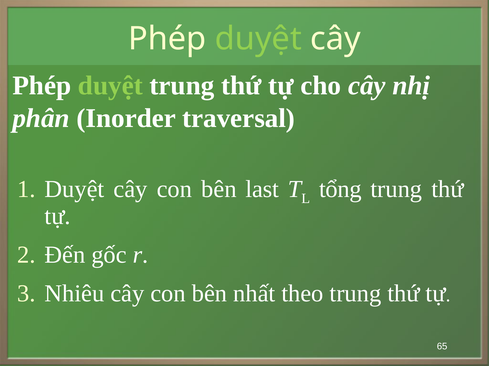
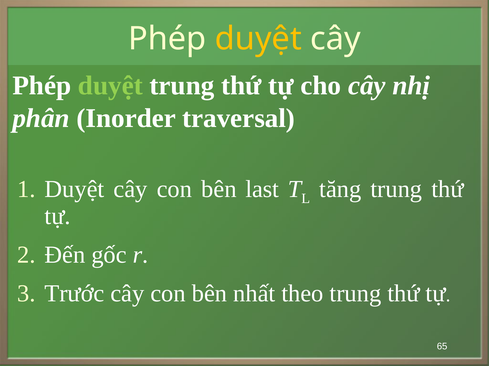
duyệt colour: light green -> yellow (258, 39)
tổng: tổng -> tăng (340, 190)
Nhiêu: Nhiêu -> Trước (74, 294)
